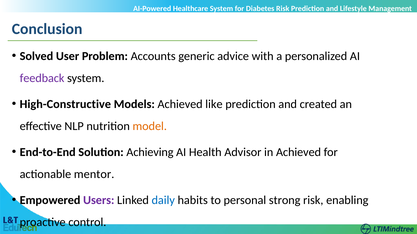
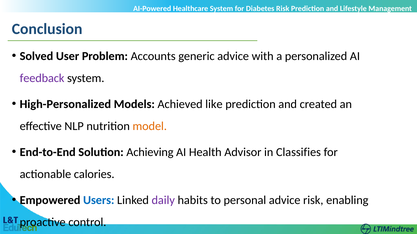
High-Constructive: High-Constructive -> High-Personalized (65, 104)
in Achieved: Achieved -> Classifies (298, 153)
mentor: mentor -> calories (94, 175)
Users colour: purple -> blue (99, 201)
daily colour: blue -> purple (163, 201)
personal strong: strong -> advice (285, 201)
